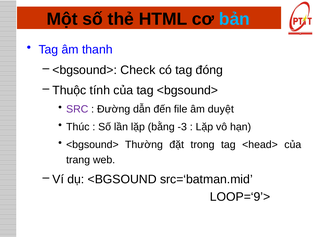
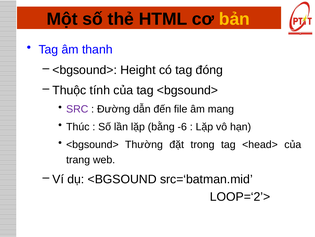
bản colour: light blue -> yellow (234, 19)
Check: Check -> Height (138, 70)
duyệt: duyệt -> mang (221, 109)
-3: -3 -> -6 (182, 126)
LOOP=‘9’>: LOOP=‘9’> -> LOOP=‘2’> (240, 196)
